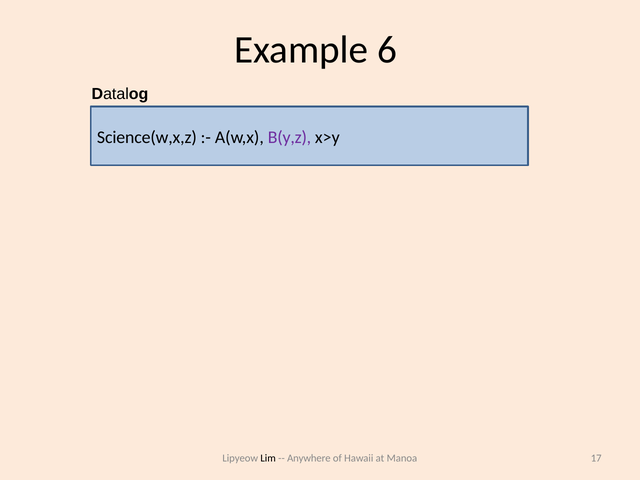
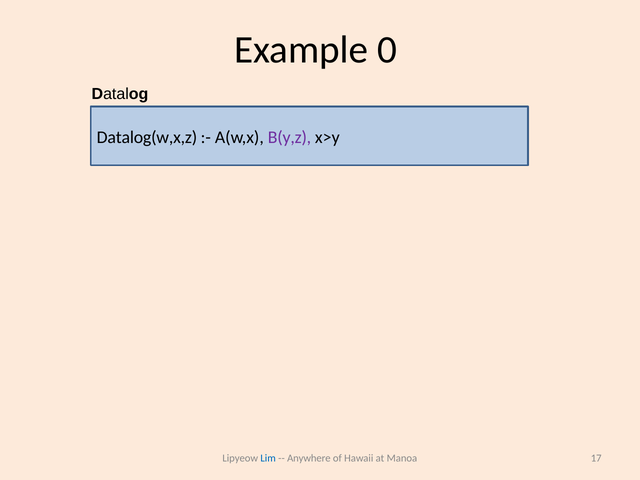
6: 6 -> 0 (387, 50)
Science(w,x,z: Science(w,x,z -> Datalog(w,x,z (147, 137)
Lim colour: black -> blue (268, 458)
